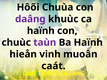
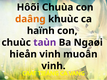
daâng colour: purple -> orange (30, 19)
Ba Haïnh: Haïnh -> Ngaøi (88, 43)
caát: caát -> vinh (53, 66)
